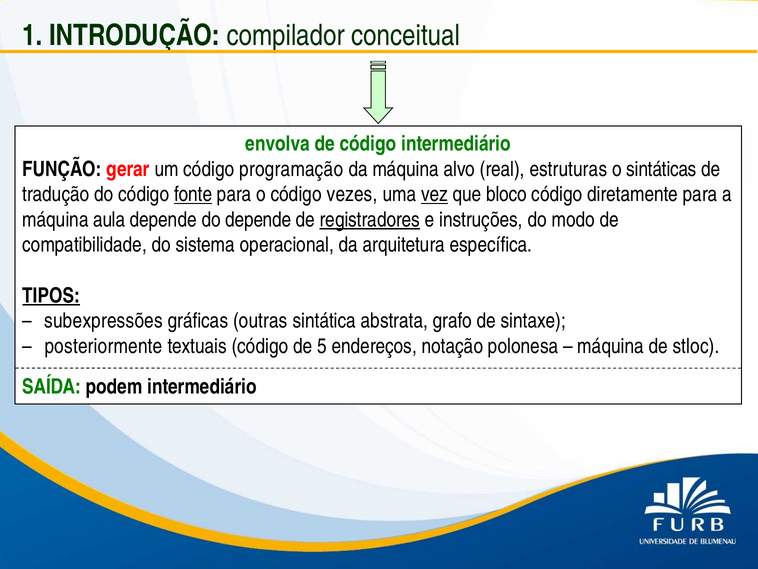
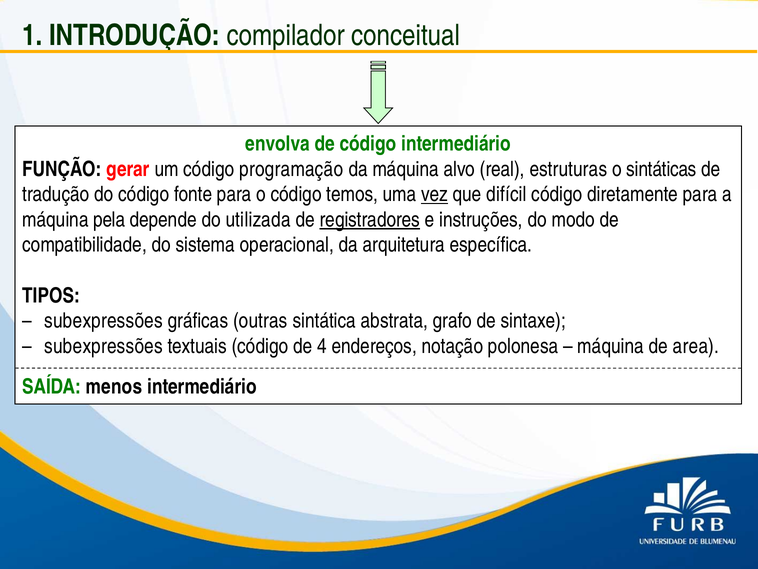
fonte underline: present -> none (193, 194)
vezes: vezes -> temos (352, 194)
bloco: bloco -> difícil (506, 194)
aula: aula -> pela (109, 219)
do depende: depende -> utilizada (258, 219)
TIPOS underline: present -> none (51, 295)
posteriormente: posteriormente -> subexpressões (104, 346)
5: 5 -> 4 (322, 346)
stloc: stloc -> area (696, 346)
podem: podem -> menos (114, 386)
